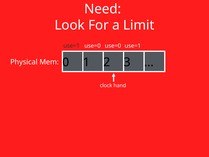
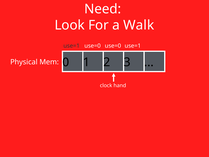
Limit: Limit -> Walk (139, 25)
